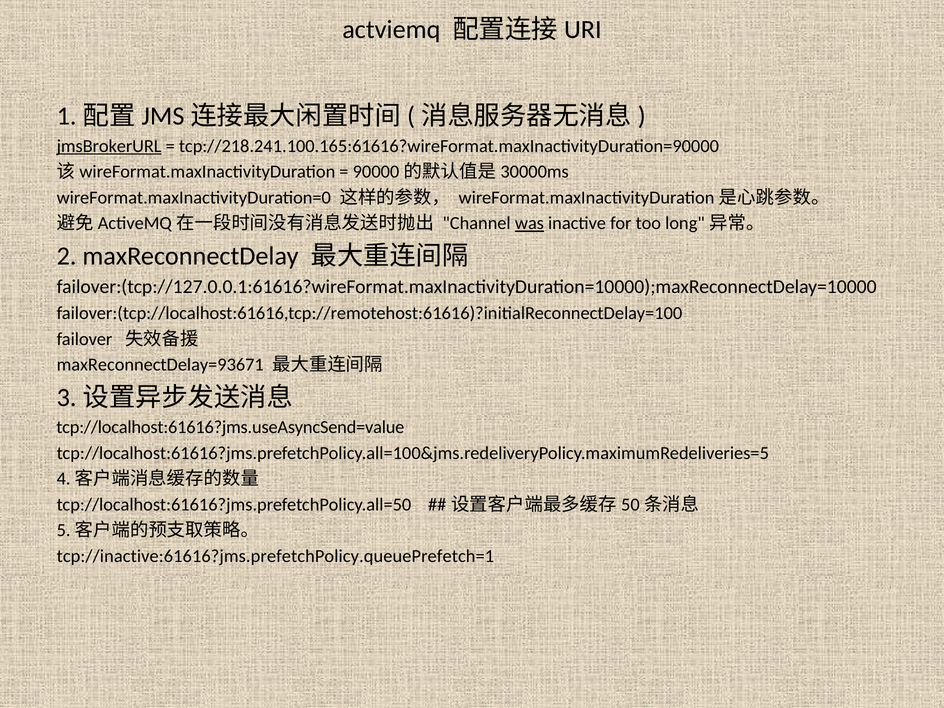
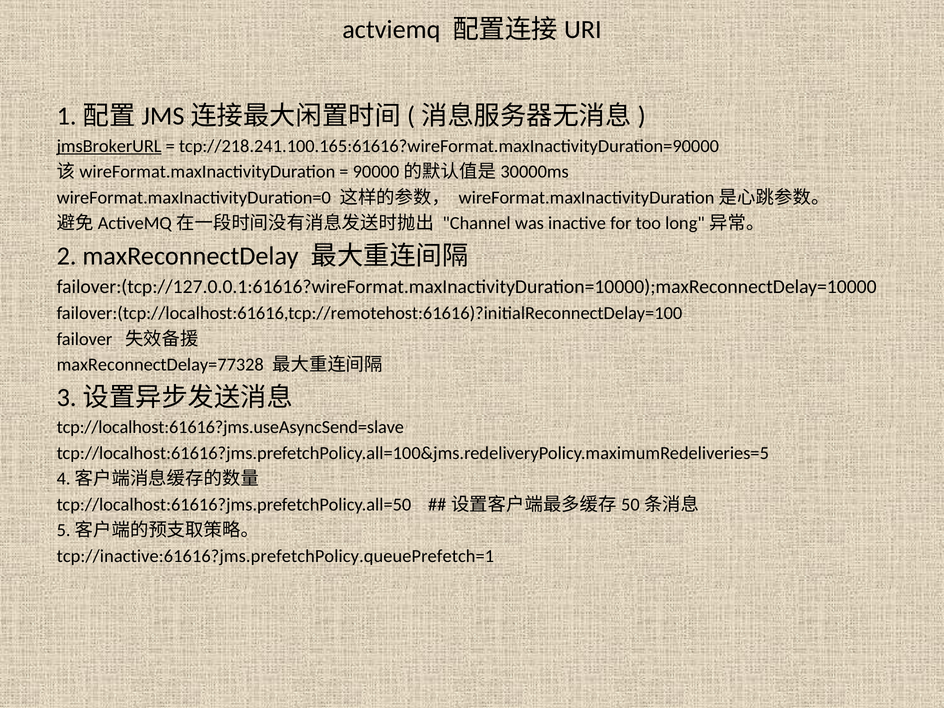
was underline: present -> none (529, 223)
maxReconnectDelay=93671: maxReconnectDelay=93671 -> maxReconnectDelay=77328 (160, 365)
tcp://localhost:61616?jms.useAsyncSend=value: tcp://localhost:61616?jms.useAsyncSend=value -> tcp://localhost:61616?jms.useAsyncSend=slave (230, 427)
